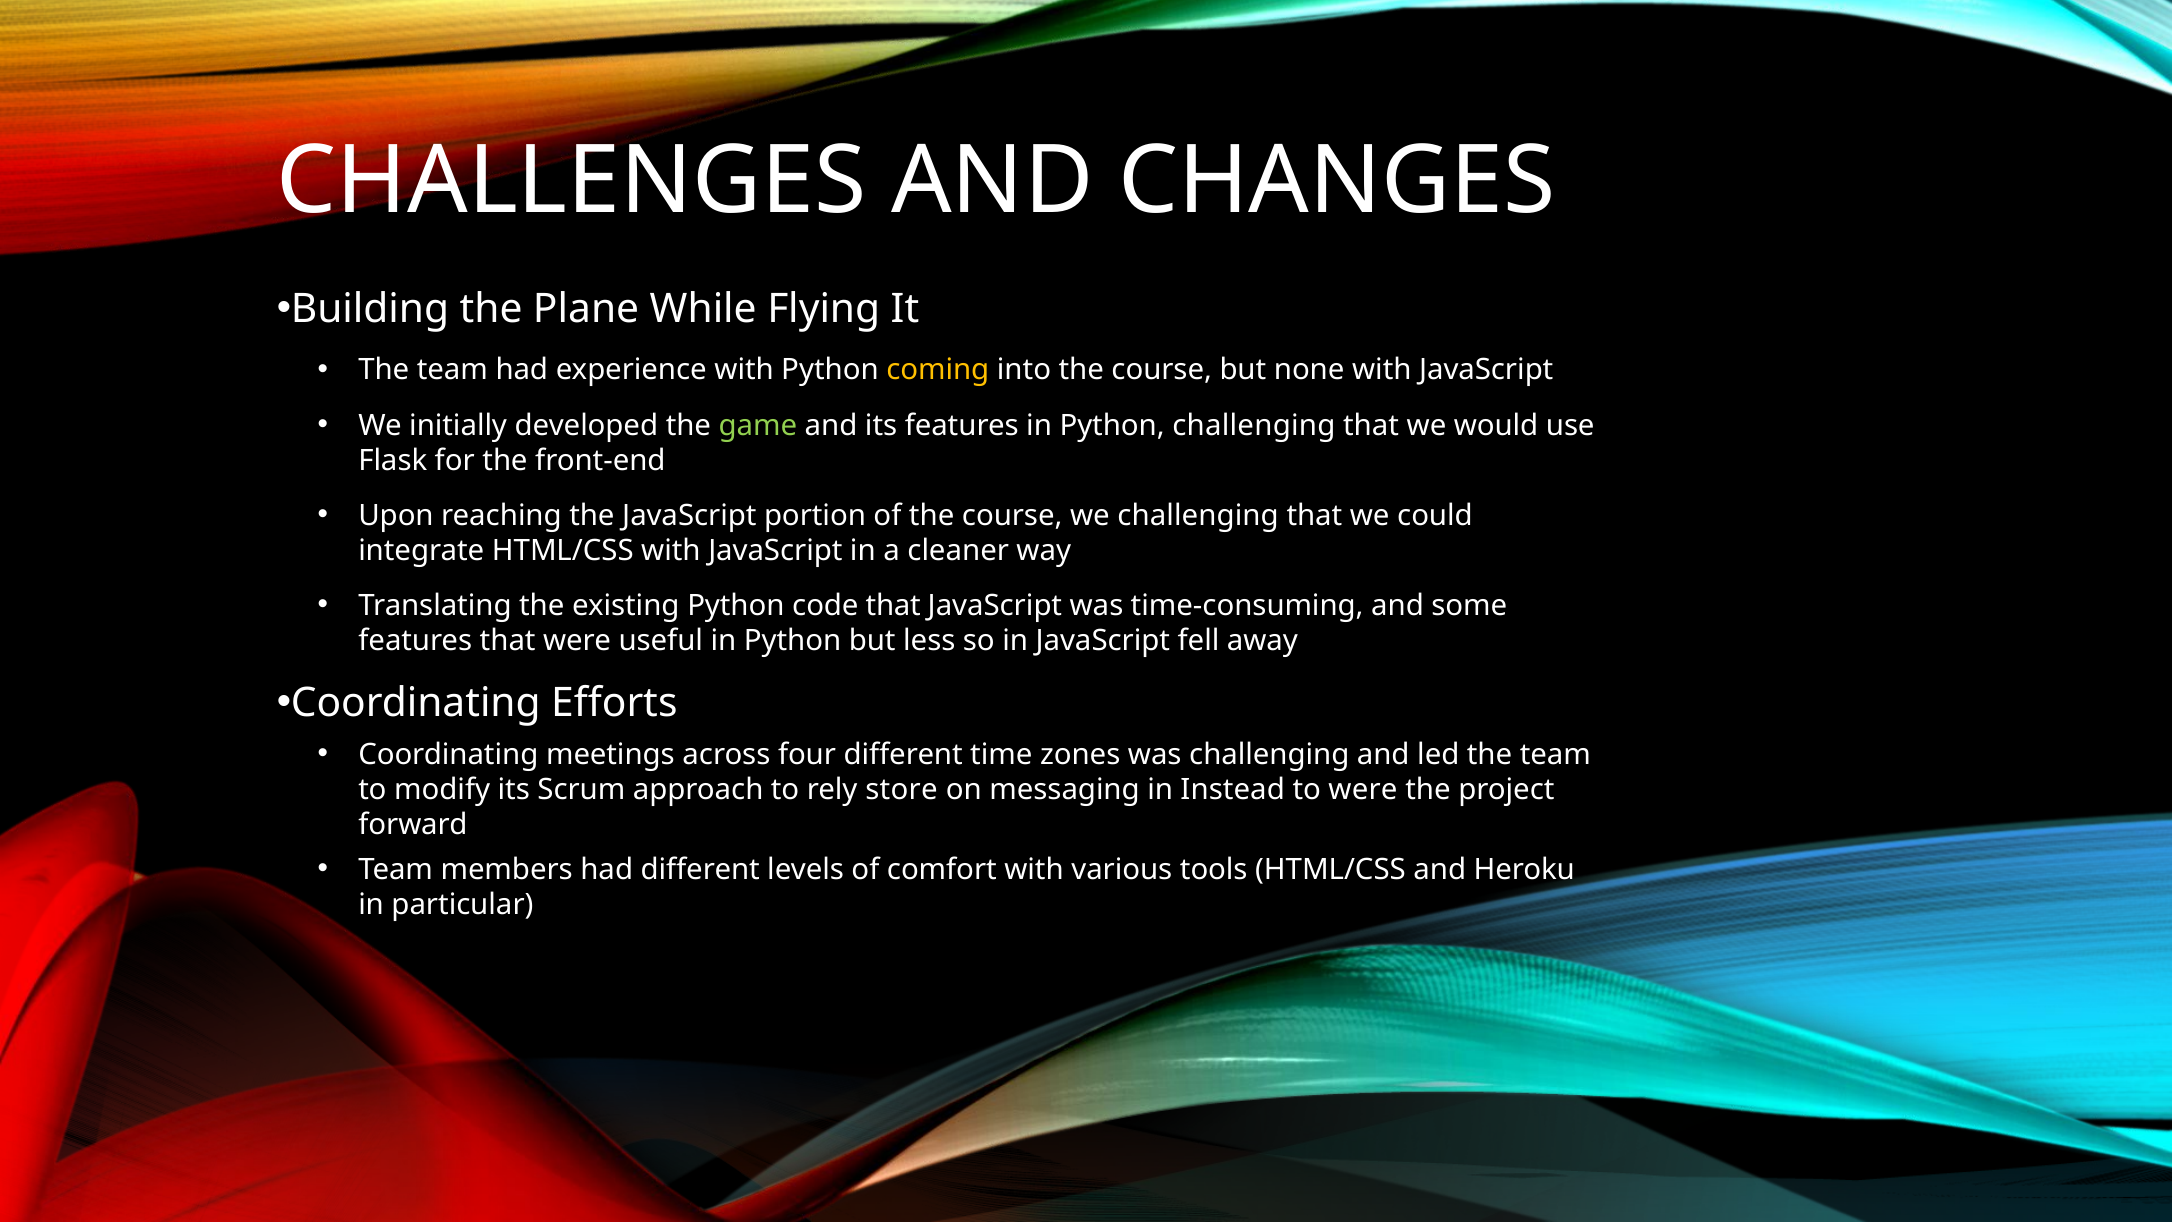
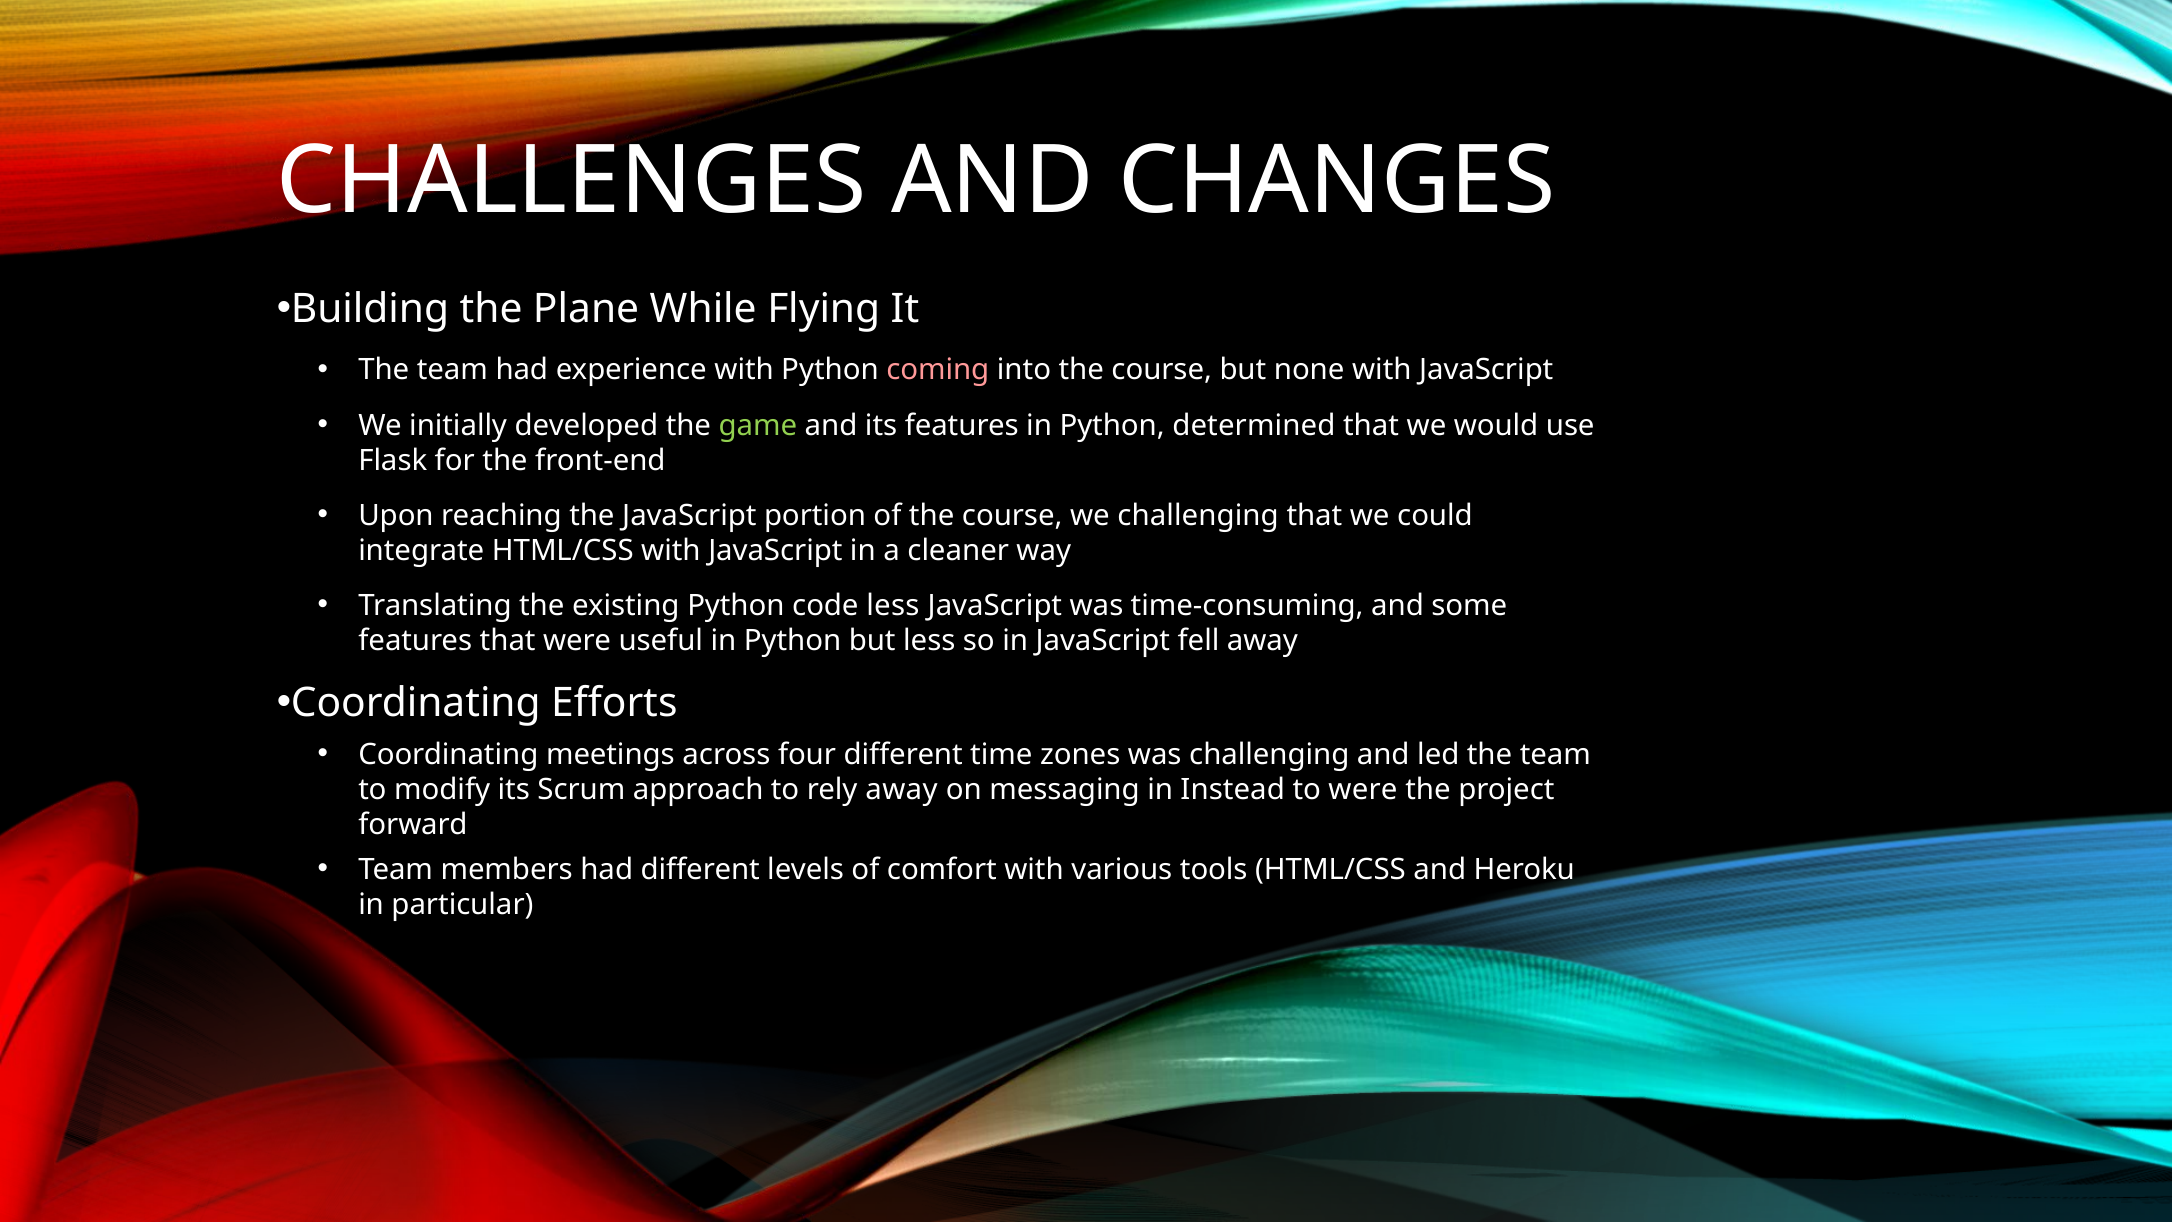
coming colour: yellow -> pink (938, 370)
Python challenging: challenging -> determined (1254, 425)
code that: that -> less (893, 606)
rely store: store -> away (902, 789)
